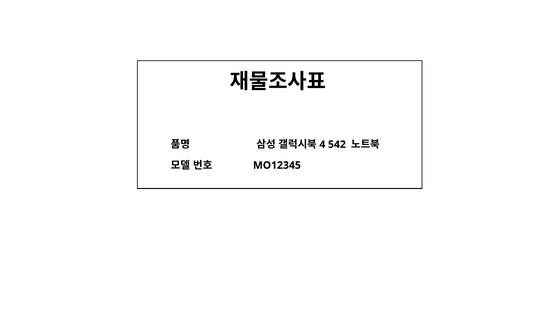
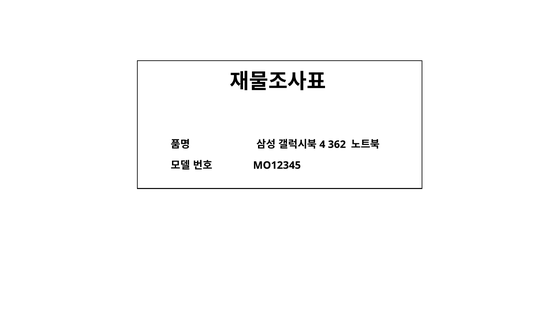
542: 542 -> 362 (337, 144)
